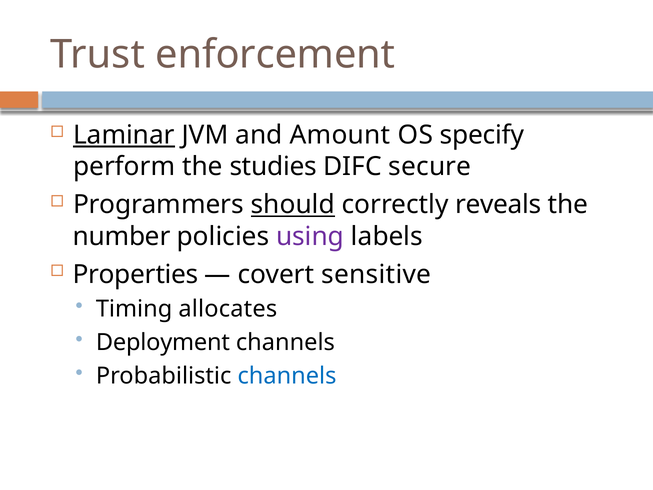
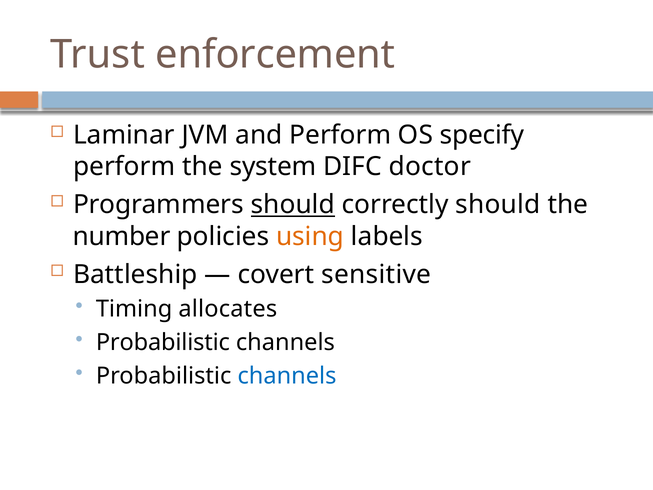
Laminar underline: present -> none (124, 135)
and Amount: Amount -> Perform (340, 135)
studies: studies -> system (273, 167)
secure: secure -> doctor (430, 167)
correctly reveals: reveals -> should (498, 205)
using colour: purple -> orange (310, 236)
Properties: Properties -> Battleship (135, 274)
Deployment: Deployment -> Probabilistic (163, 342)
